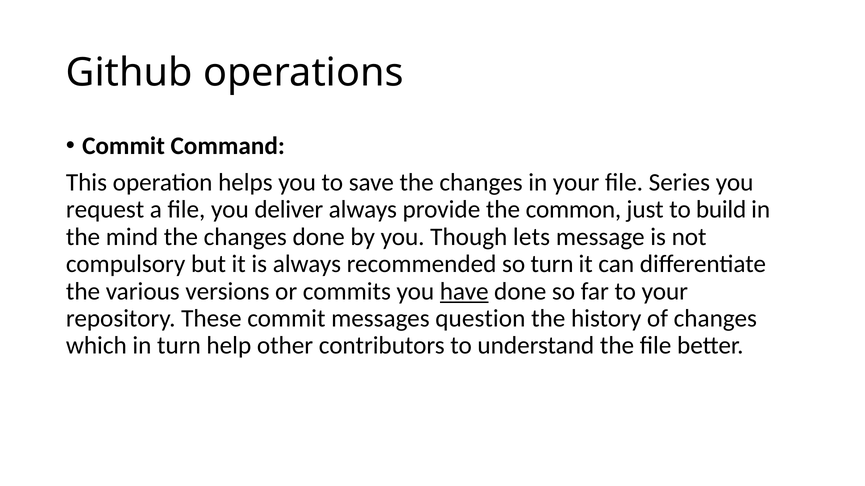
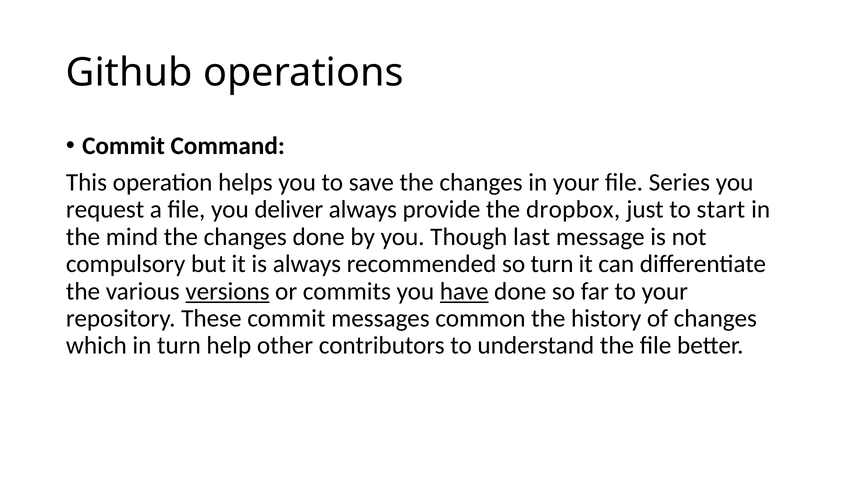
common: common -> dropbox (573, 210)
build: build -> start (721, 210)
lets: lets -> last (531, 237)
versions underline: none -> present (227, 292)
question: question -> common (480, 319)
